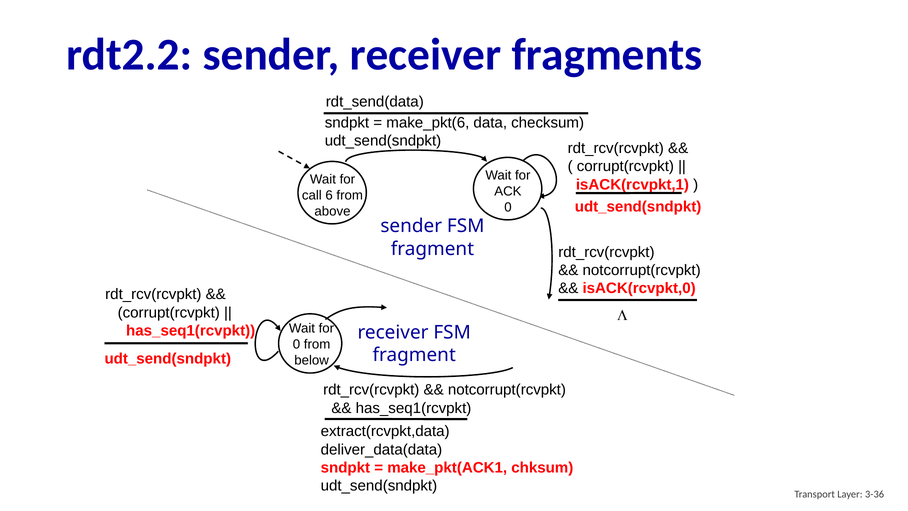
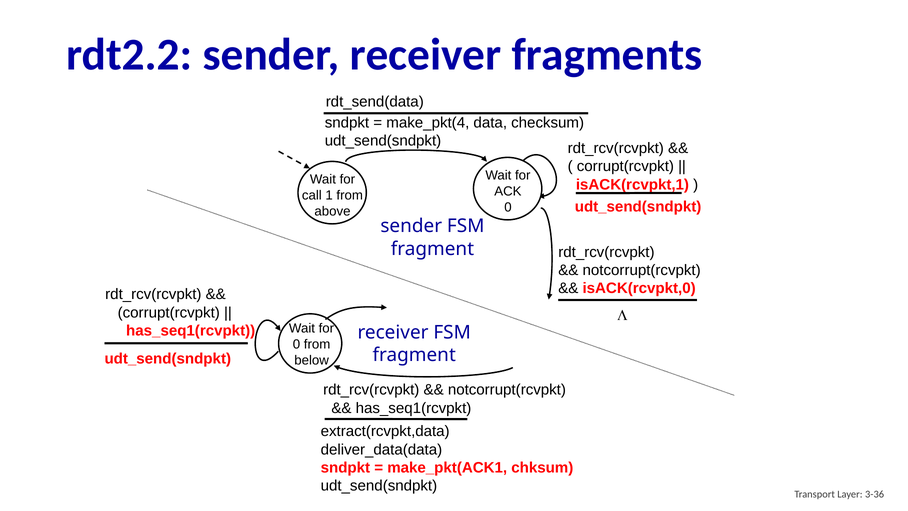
make_pkt(6: make_pkt(6 -> make_pkt(4 (428, 123)
6: 6 -> 1 (329, 195)
